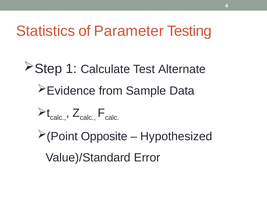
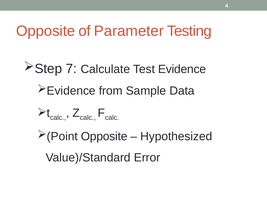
Statistics: Statistics -> Opposite (46, 31)
1: 1 -> 7 (71, 69)
Alternate: Alternate -> Evidence (182, 69)
